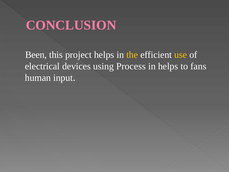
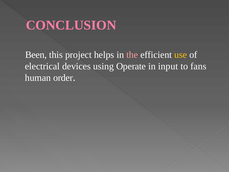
the colour: yellow -> pink (132, 55)
Process: Process -> Operate (131, 66)
in helps: helps -> input (168, 66)
input: input -> order (63, 78)
